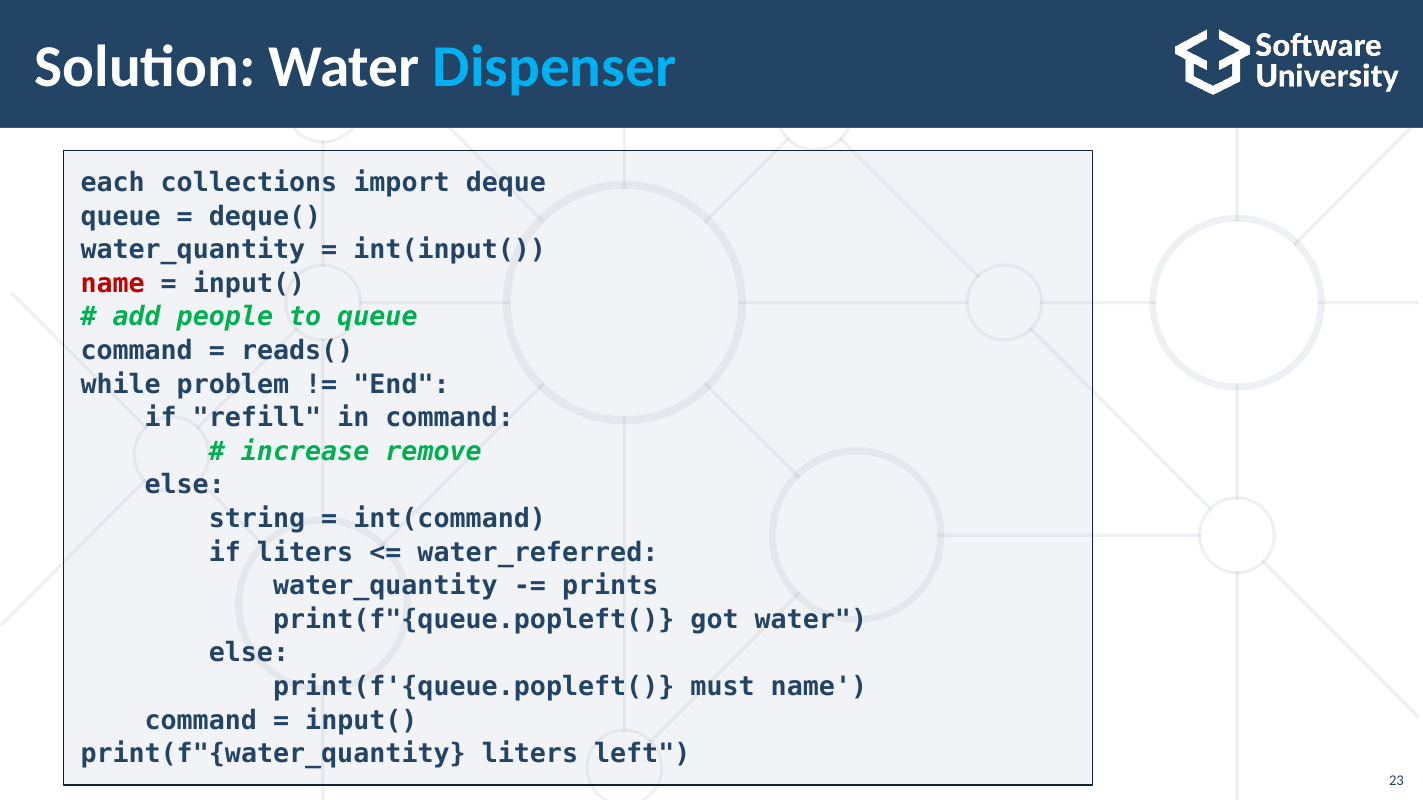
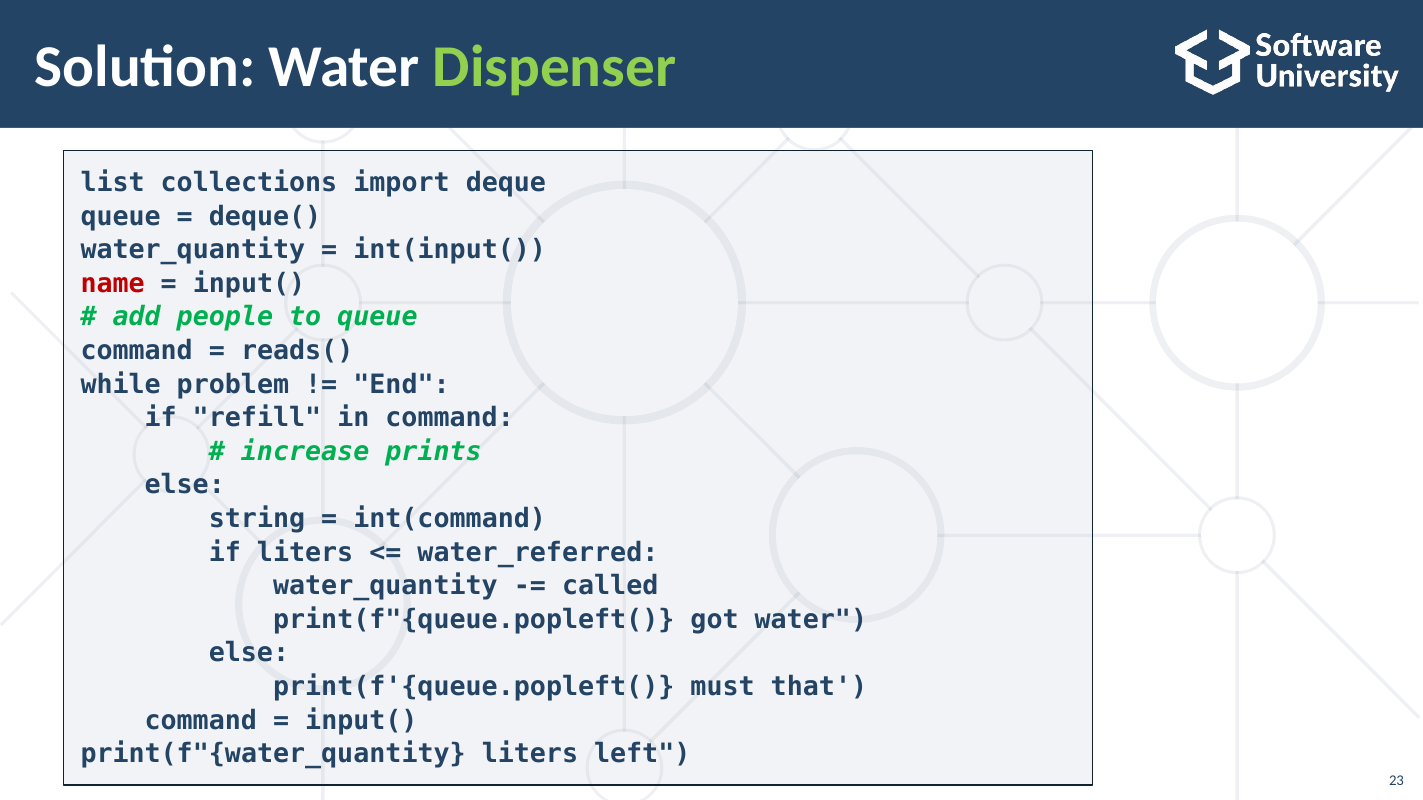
Dispenser colour: light blue -> light green (555, 67)
each: each -> list (113, 183)
remove: remove -> prints (434, 452)
prints: prints -> called (610, 586)
must name: name -> that (819, 687)
